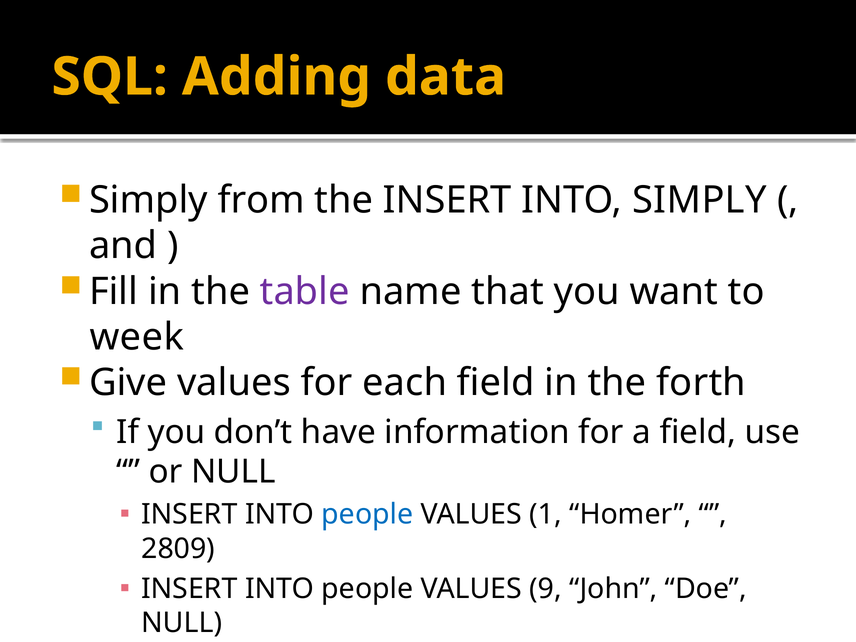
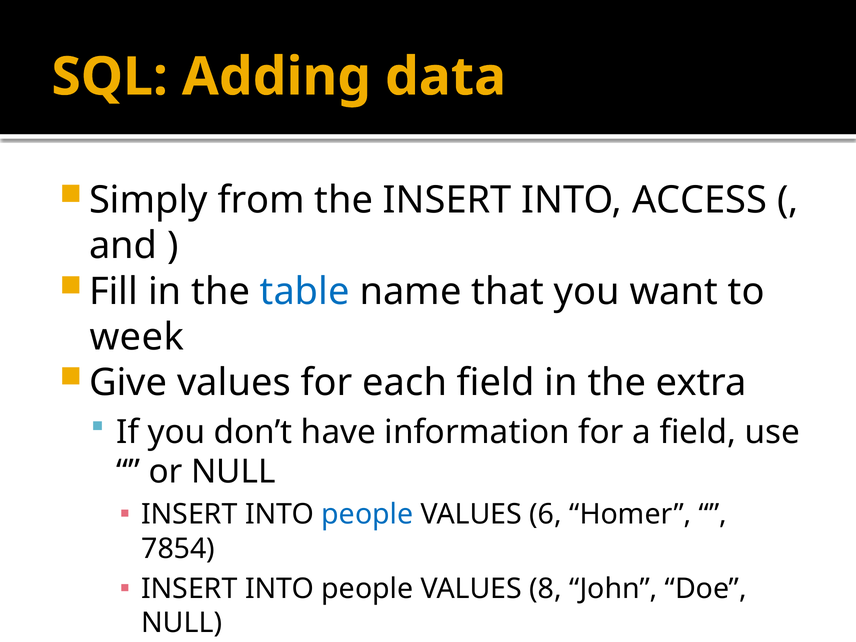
INTO SIMPLY: SIMPLY -> ACCESS (700, 200)
table colour: purple -> blue (305, 292)
forth: forth -> extra (701, 383)
1: 1 -> 6 (546, 514)
2809: 2809 -> 7854 (178, 549)
9: 9 -> 8 (546, 589)
